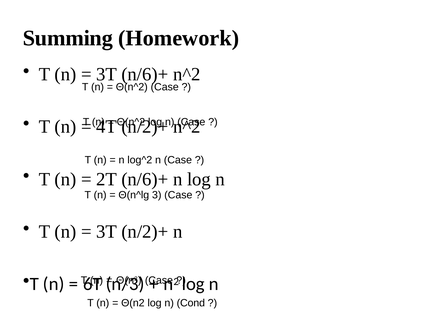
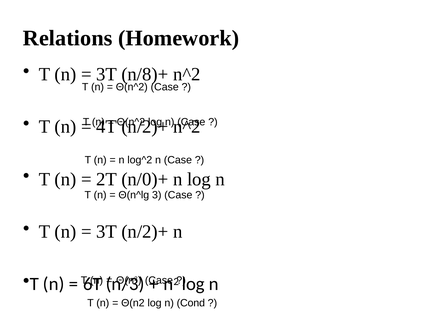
Summing: Summing -> Relations (68, 38)
3T n/6)+: n/6)+ -> n/8)+ (145, 74)
2T n/6)+: n/6)+ -> n/0)+ (145, 179)
